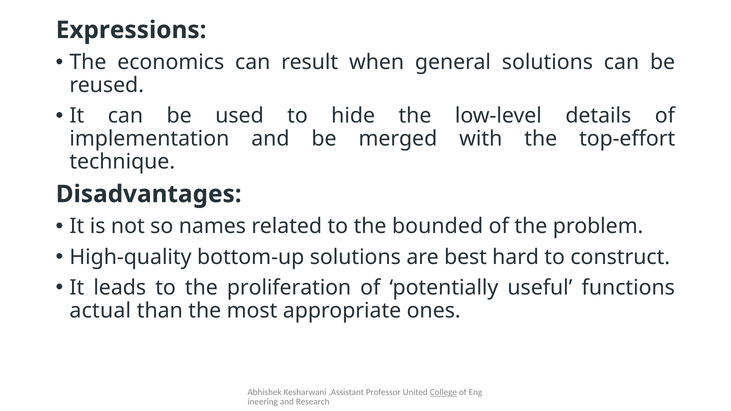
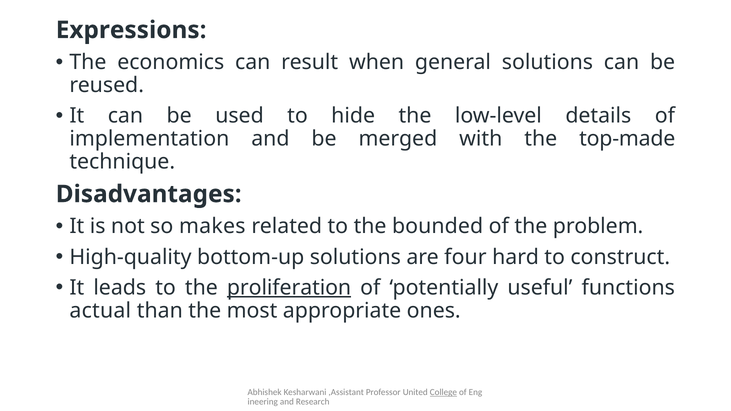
top-effort: top-effort -> top-made (627, 139)
names: names -> makes (212, 226)
best: best -> four (465, 257)
proliferation underline: none -> present (289, 288)
